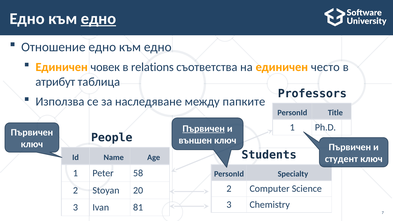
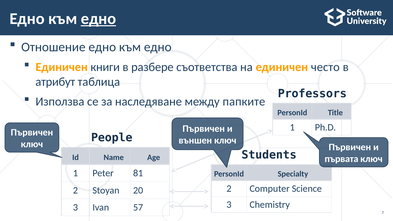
човек: човек -> книги (105, 67)
relations: relations -> разбере (152, 67)
Първичен underline: present -> none (204, 129)
студент: студент -> първата (342, 159)
58: 58 -> 81 (138, 173)
81: 81 -> 57 (138, 208)
